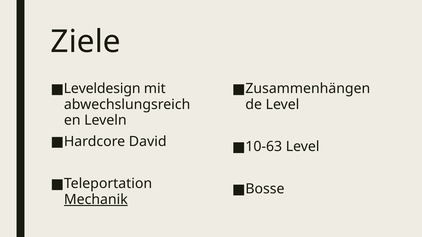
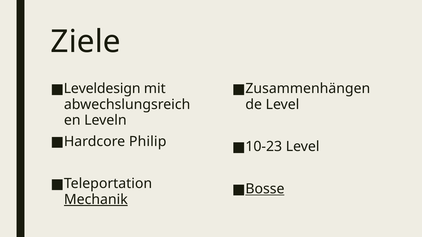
David: David -> Philip (148, 142)
10-63: 10-63 -> 10-23 (264, 147)
Bosse underline: none -> present (265, 189)
